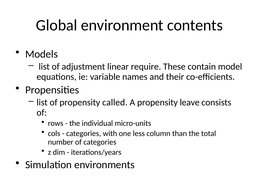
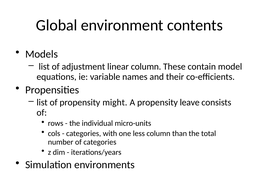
linear require: require -> column (146, 66)
called: called -> might (115, 102)
